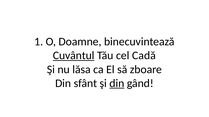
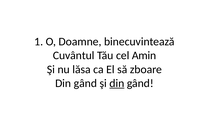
Cuvântul underline: present -> none (74, 56)
Cadă: Cadă -> Amin (144, 56)
sfânt: sfânt -> gând (85, 84)
